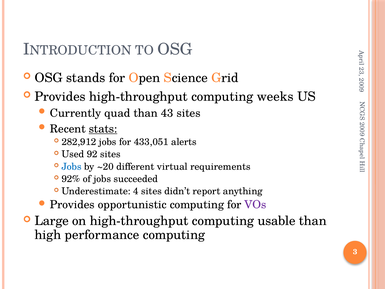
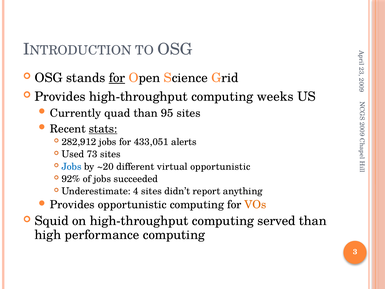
for underline: none -> present (117, 78)
43: 43 -> 95 (167, 113)
92: 92 -> 73 (92, 154)
virtual requirements: requirements -> opportunistic (220, 166)
VOs colour: purple -> orange (255, 205)
Large: Large -> Squid (52, 221)
usable: usable -> served (277, 221)
